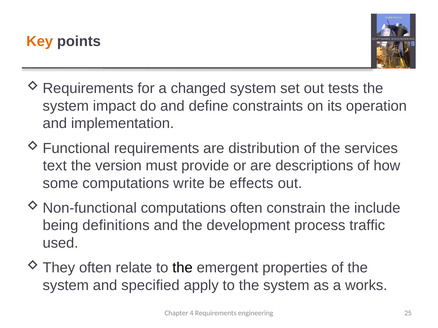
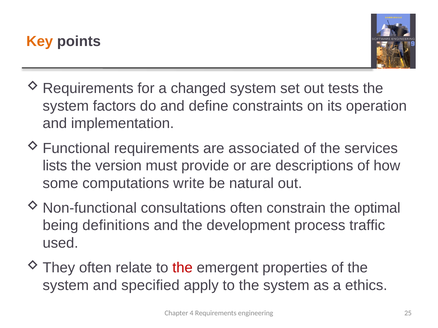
impact: impact -> factors (114, 106)
distribution: distribution -> associated (264, 148)
text: text -> lists (55, 166)
effects: effects -> natural (251, 184)
computations: computations -> consultations (183, 208)
include: include -> optimal (377, 208)
the colour: black -> red (183, 268)
works: works -> ethics (366, 286)
